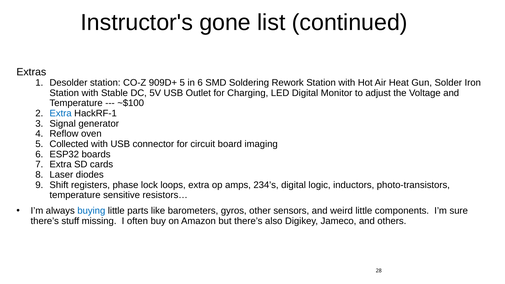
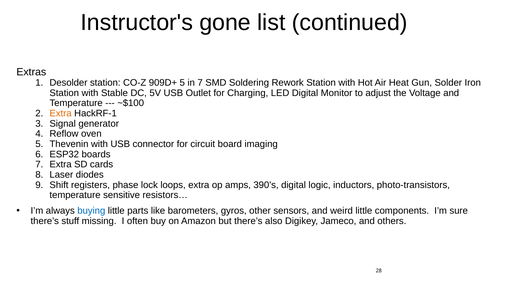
in 6: 6 -> 7 (200, 83)
Extra colour: blue -> orange (61, 113)
Collected: Collected -> Thevenin (69, 144)
234’s: 234’s -> 390’s (266, 185)
